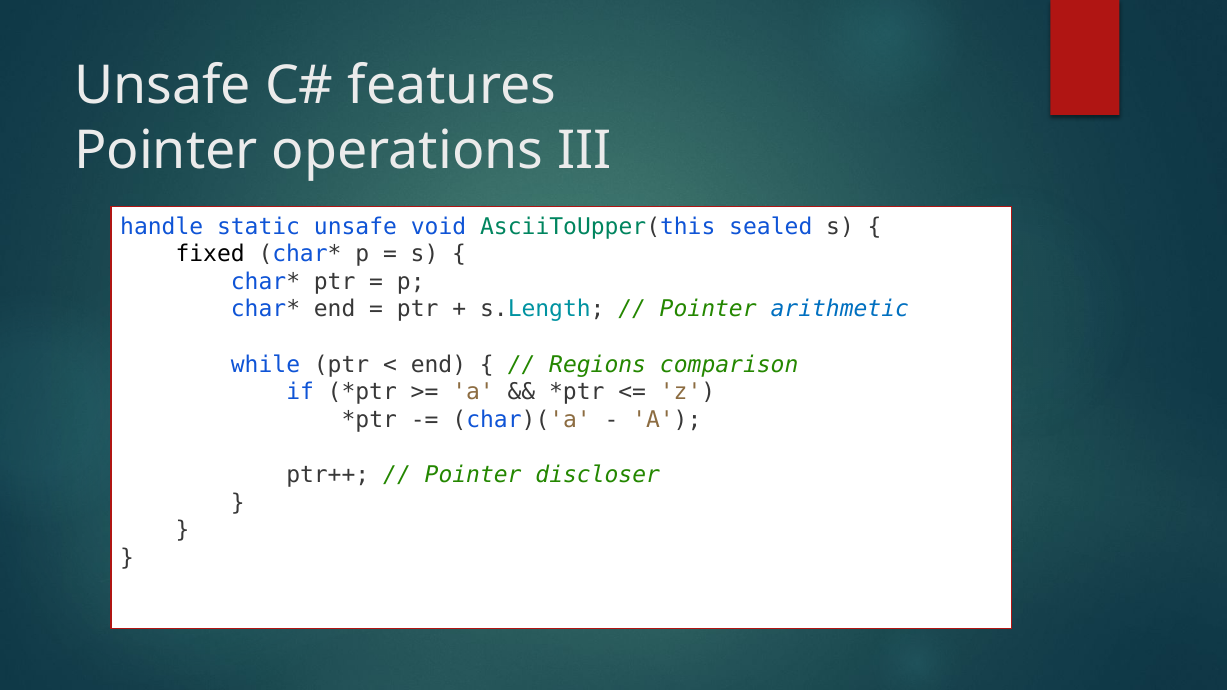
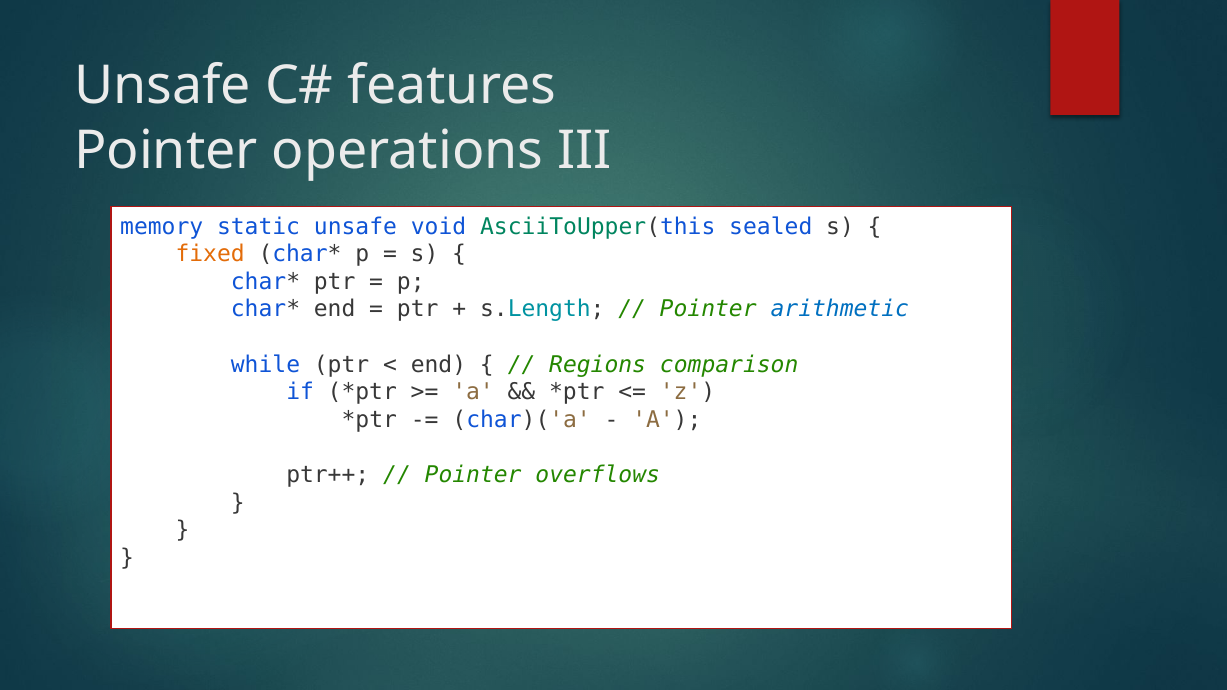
handle: handle -> memory (162, 227)
fixed colour: black -> orange (210, 254)
discloser: discloser -> overflows (598, 475)
